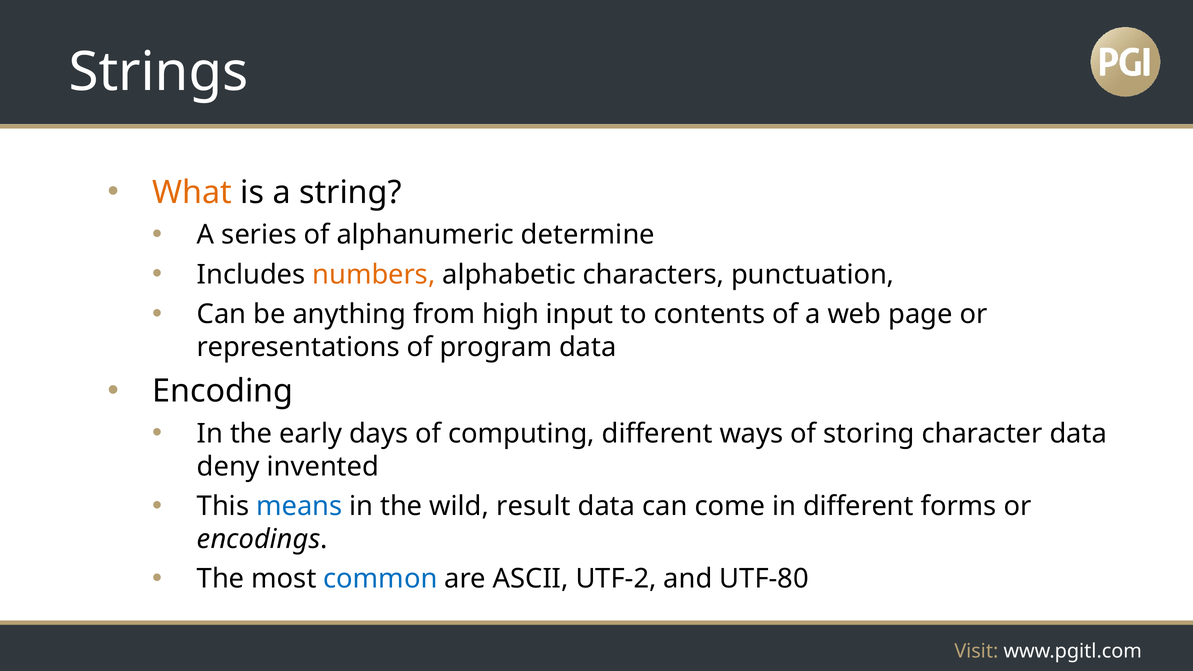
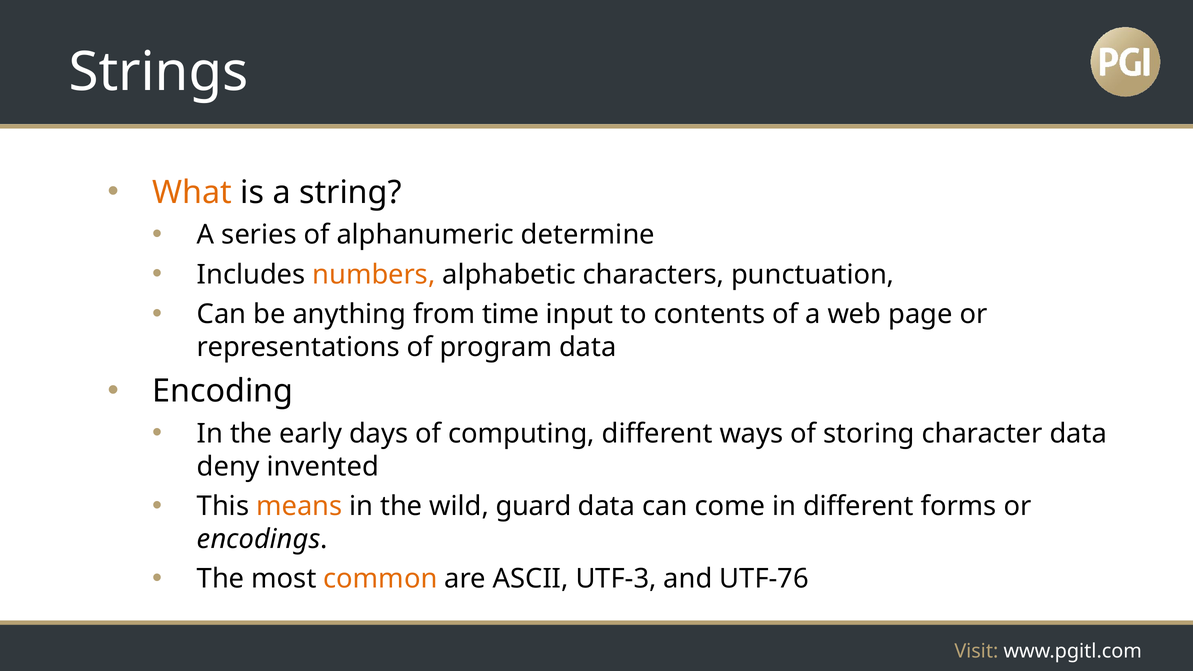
high: high -> time (511, 314)
means colour: blue -> orange (299, 506)
result: result -> guard (534, 506)
common colour: blue -> orange (380, 579)
UTF-2: UTF-2 -> UTF-3 (616, 579)
UTF-80: UTF-80 -> UTF-76 (764, 579)
